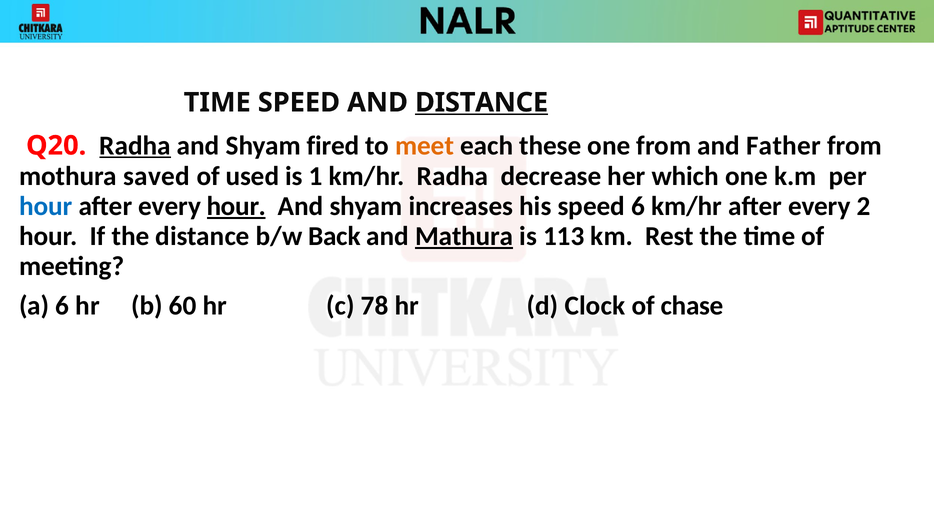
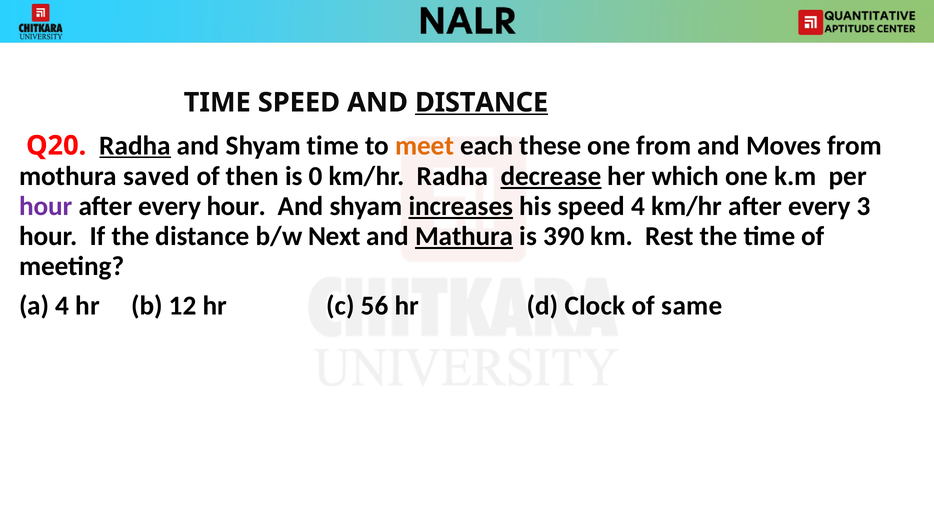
Shyam fired: fired -> time (333, 145)
Father: Father -> Moves (784, 145)
used: used -> then (252, 176)
1: 1 -> 0 (316, 176)
decrease underline: none -> present (551, 176)
hour colour: blue -> purple (46, 206)
hour underline: present -> none (236, 206)
increases underline: none -> present (461, 206)
speed 6: 6 -> 4 (638, 206)
2: 2 -> 3 (864, 206)
Back: Back -> Next (334, 236)
113: 113 -> 390 (564, 236)
a 6: 6 -> 4 (62, 306)
60: 60 -> 12 (183, 306)
78: 78 -> 56 (375, 306)
chase: chase -> same (692, 306)
